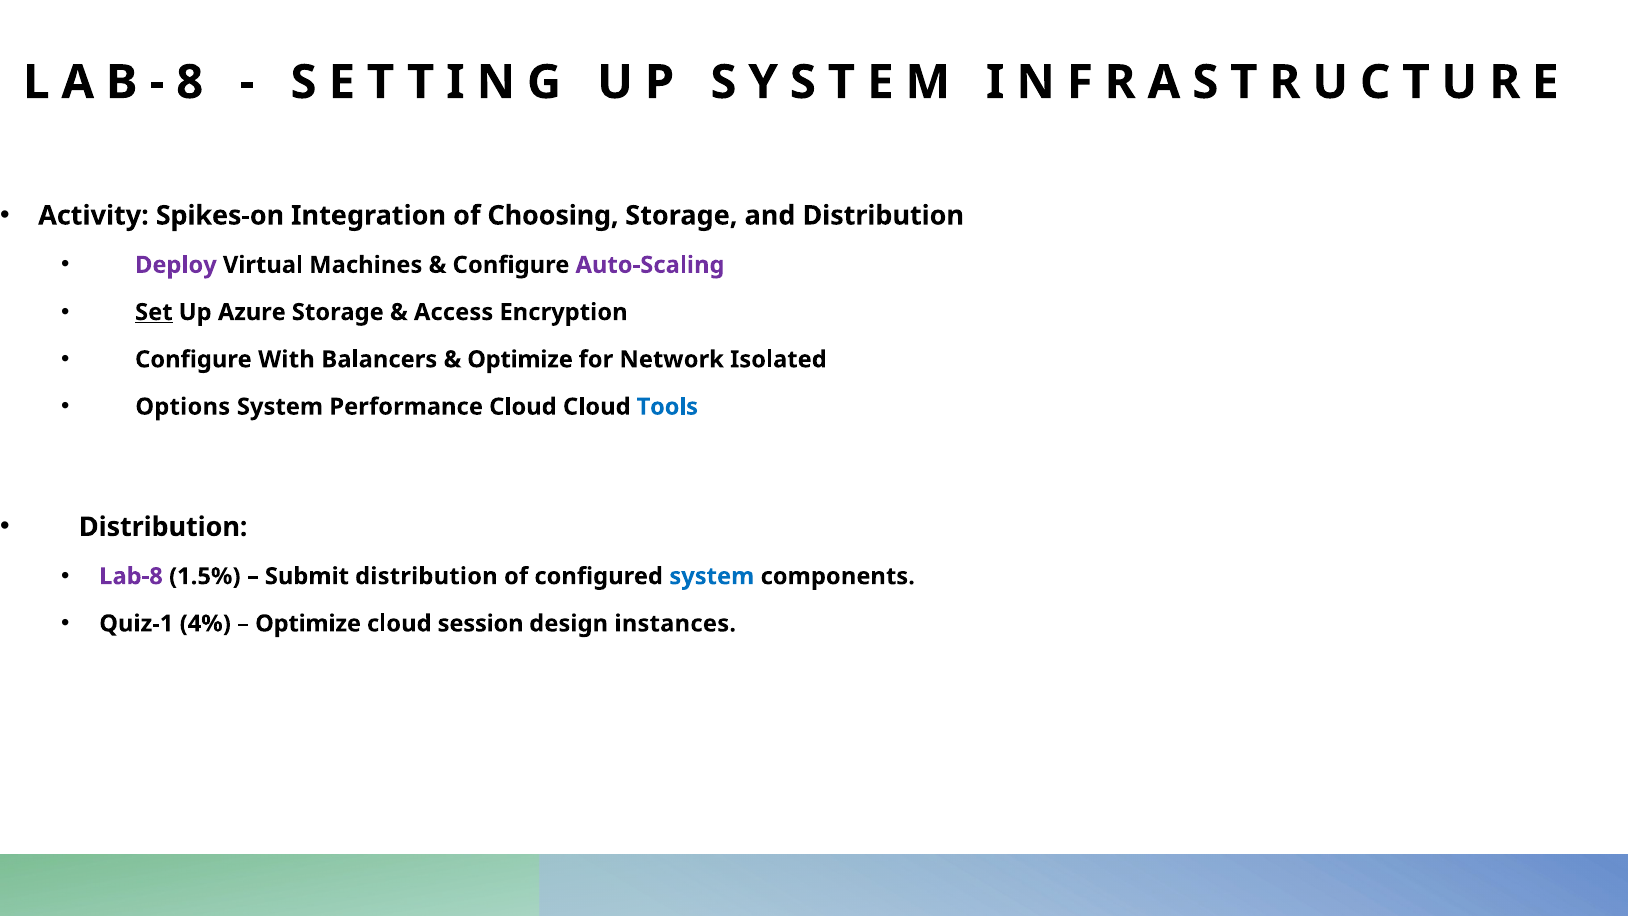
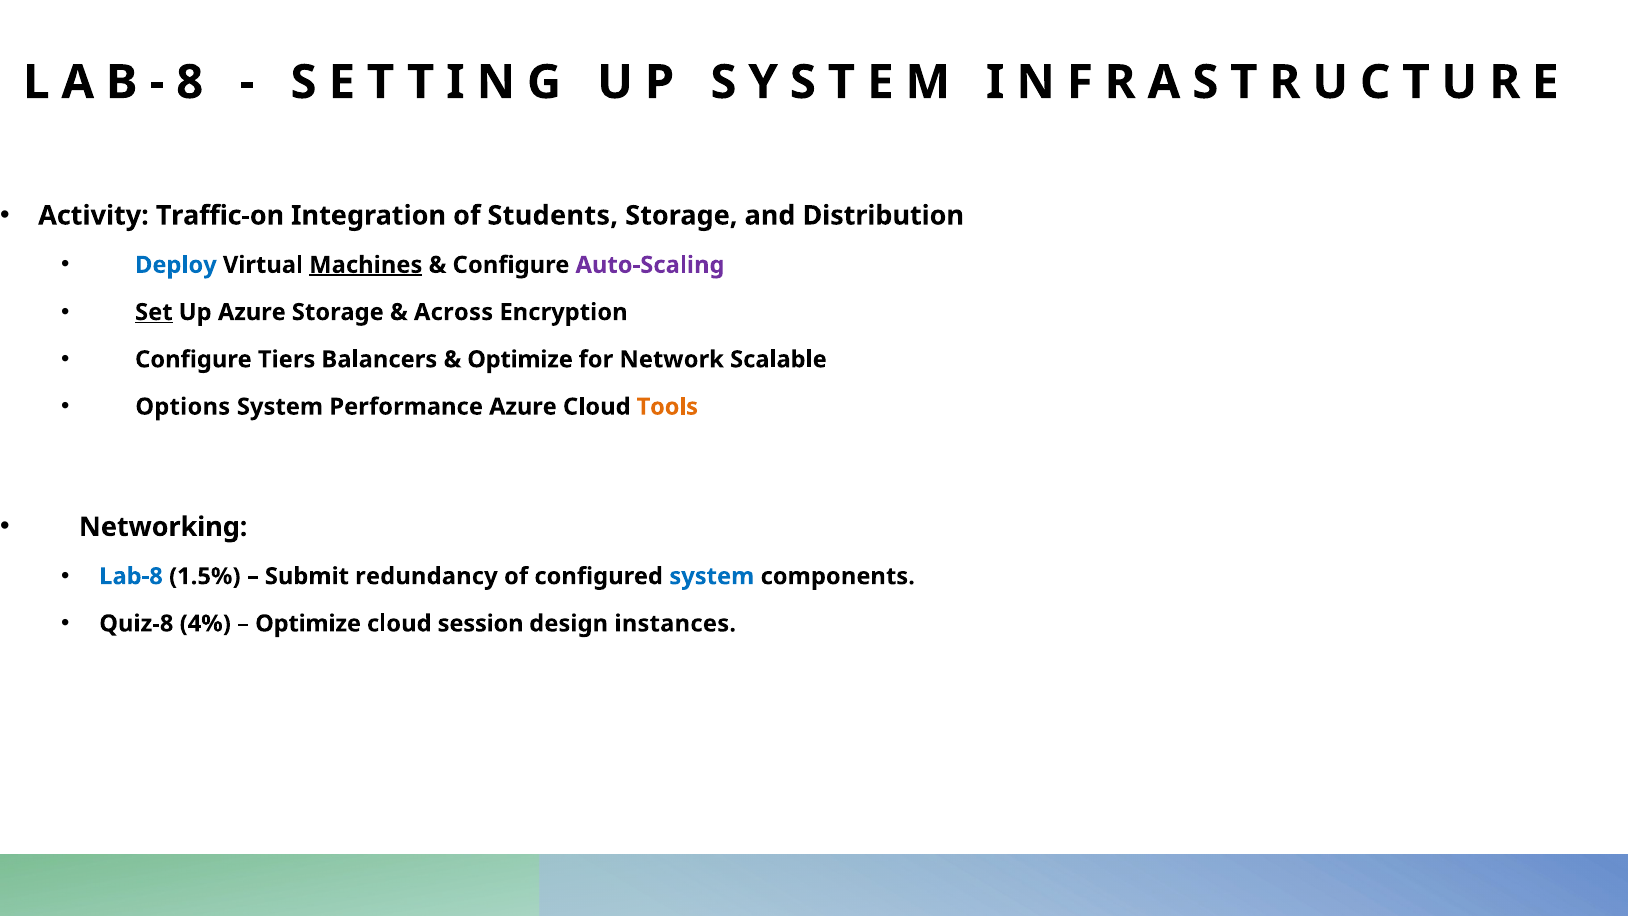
Spikes-on: Spikes-on -> Traffic-on (220, 216)
Choosing: Choosing -> Students (553, 216)
Deploy colour: purple -> blue (176, 265)
Machines underline: none -> present (366, 265)
Access: Access -> Across (454, 312)
With: With -> Tiers (287, 359)
Isolated: Isolated -> Scalable (778, 359)
Performance Cloud: Cloud -> Azure (523, 407)
Tools colour: blue -> orange (667, 407)
Distribution: Distribution -> Networking (163, 527)
Lab-8 colour: purple -> blue (131, 576)
Submit distribution: distribution -> redundancy (426, 576)
Quiz-1: Quiz-1 -> Quiz-8 (136, 623)
